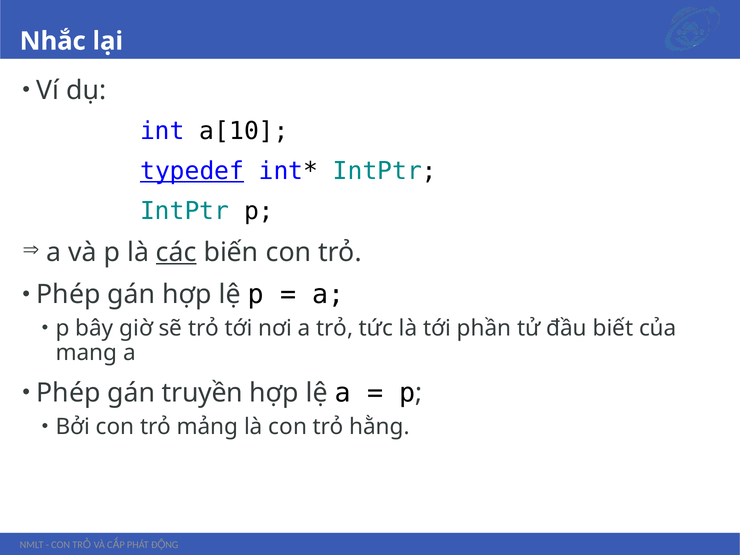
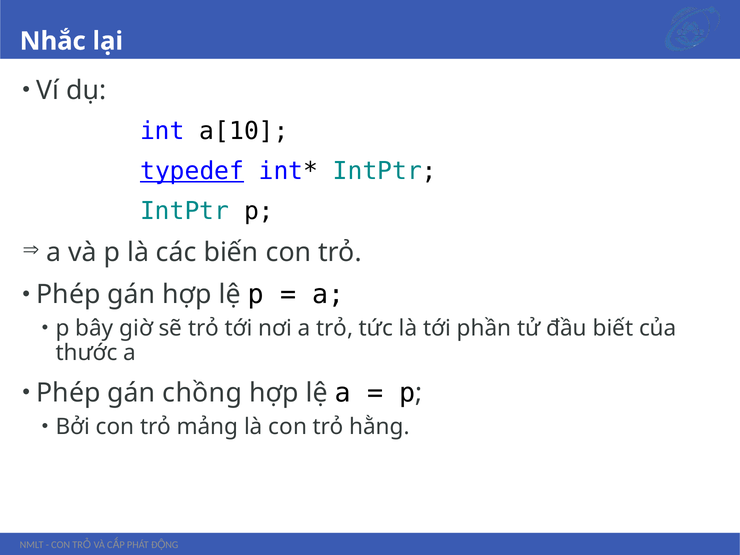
các underline: present -> none (176, 252)
mang: mang -> thước (87, 353)
truyền: truyền -> chồng (202, 393)
